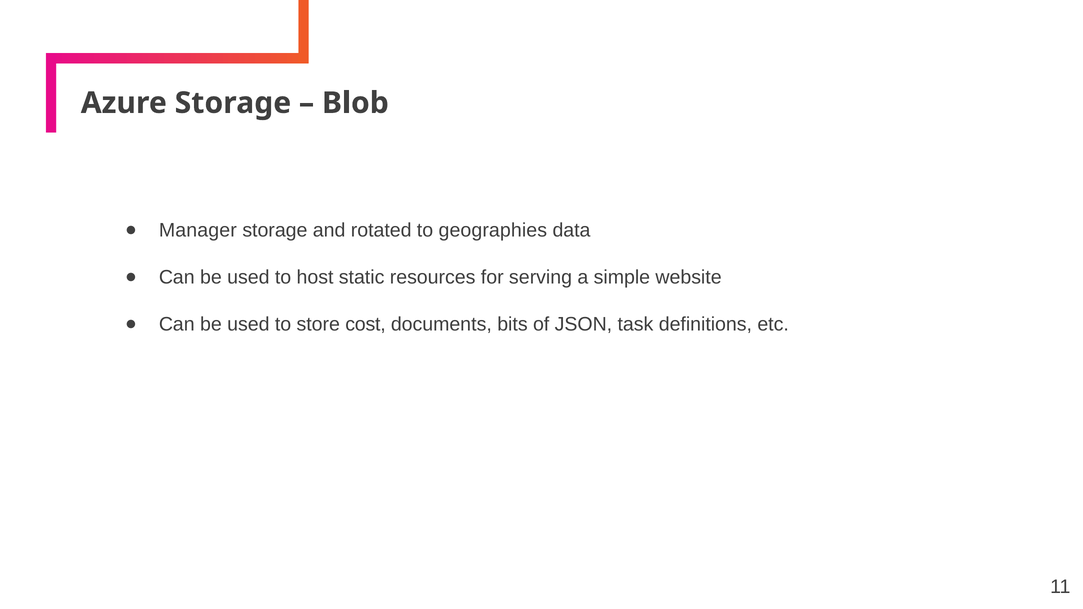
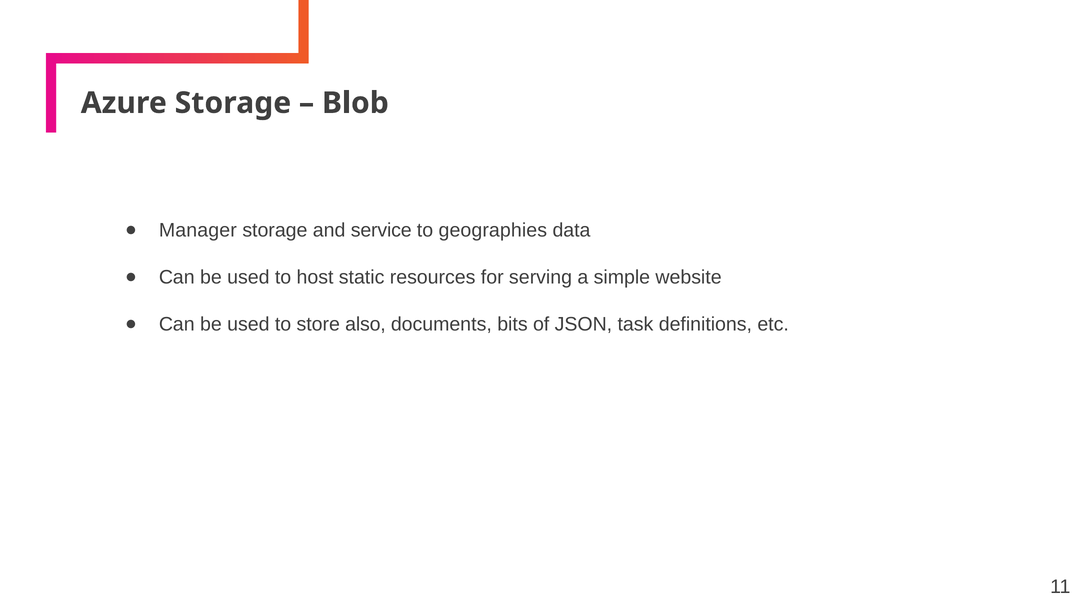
rotated: rotated -> service (381, 230)
cost: cost -> also (366, 324)
